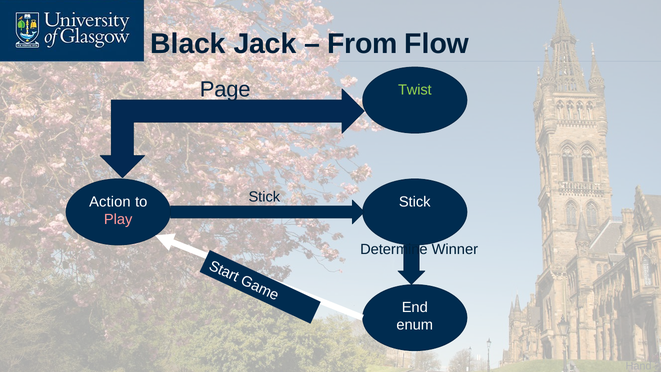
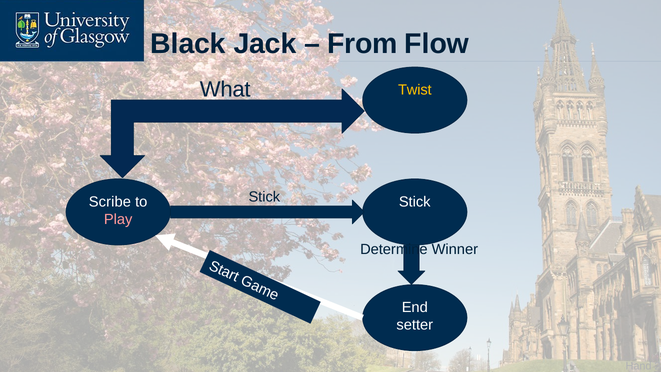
Page: Page -> What (225, 89)
Twist colour: light green -> yellow (415, 90)
Action: Action -> Scribe (110, 202)
enum: enum -> setter (415, 325)
